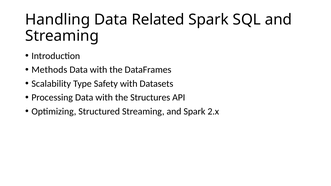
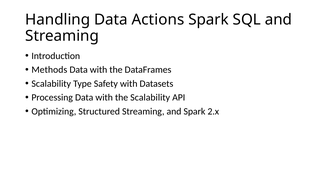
Related: Related -> Actions (158, 20)
the Structures: Structures -> Scalability (150, 98)
